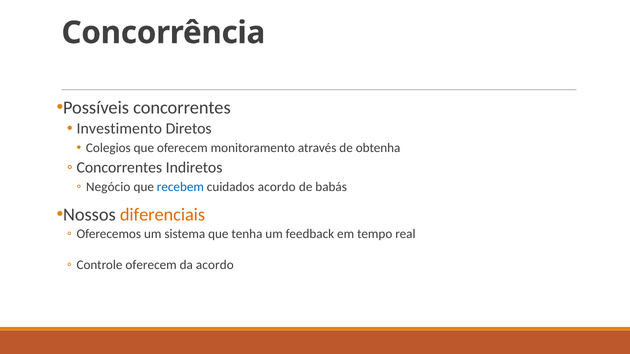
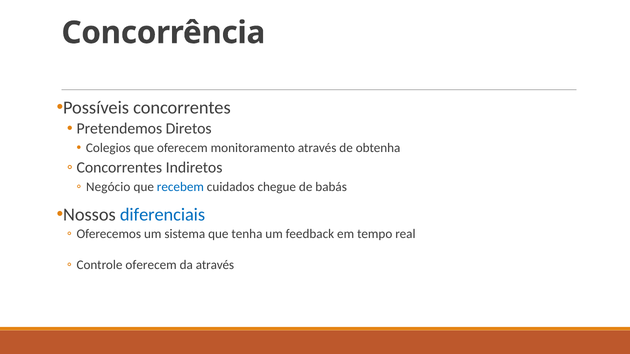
Investimento: Investimento -> Pretendemos (119, 129)
cuidados acordo: acordo -> chegue (277, 187)
diferenciais colour: orange -> blue (162, 215)
da acordo: acordo -> através (215, 265)
